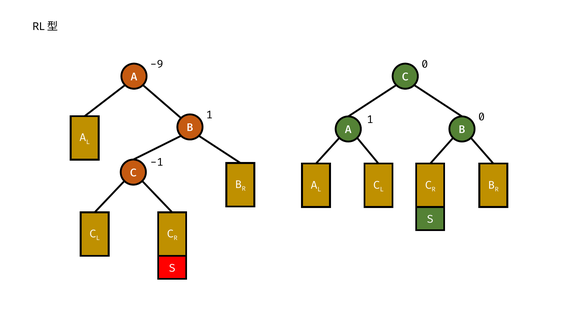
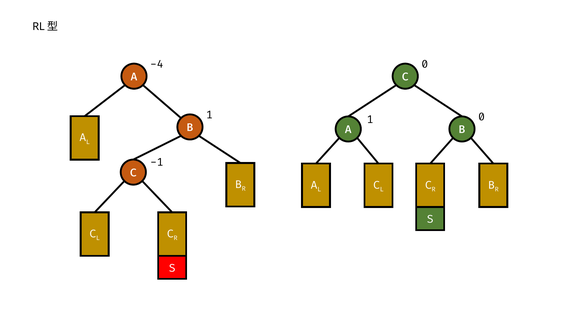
-9: -9 -> -4 (157, 64)
